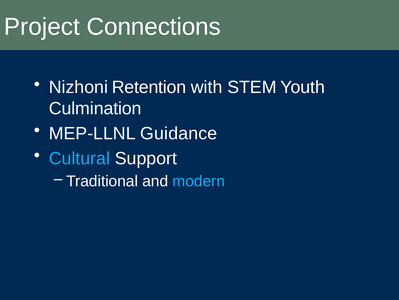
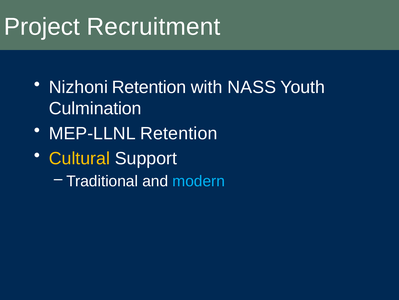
Connections: Connections -> Recruitment (154, 27)
STEM: STEM -> NASS (252, 87)
MEP-LLNL Guidance: Guidance -> Retention (179, 133)
Cultural colour: light blue -> yellow (79, 158)
